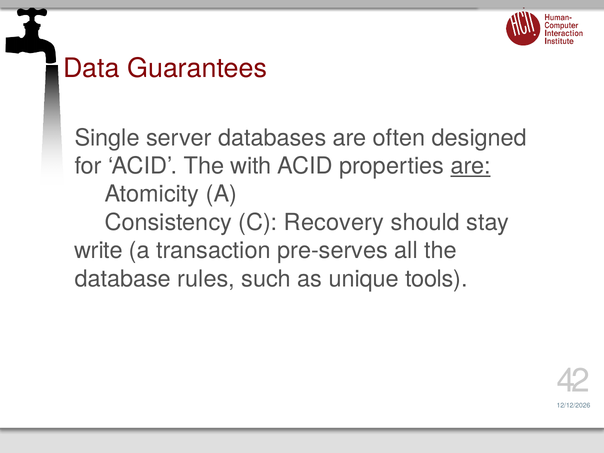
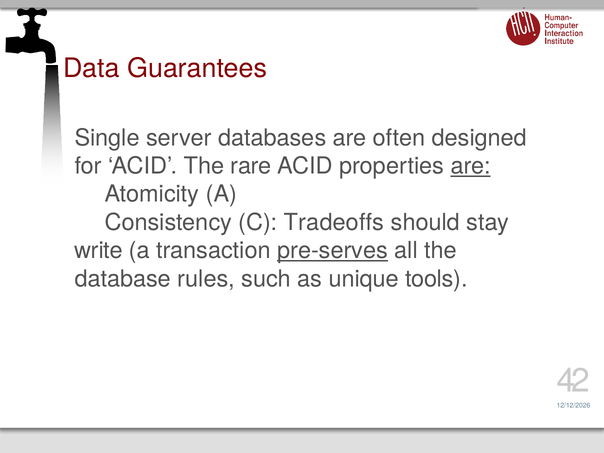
with: with -> rare (251, 166)
Recovery: Recovery -> Tradeoffs (334, 222)
pre-serves underline: none -> present (333, 251)
